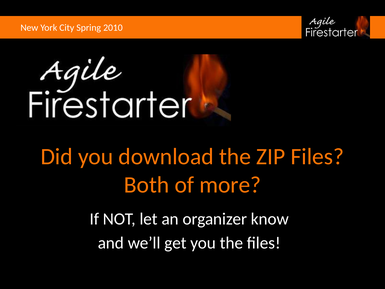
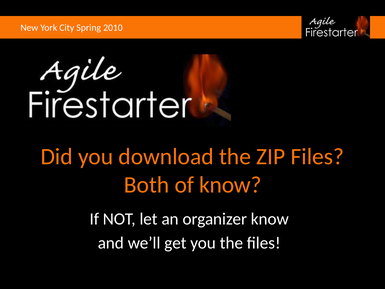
of more: more -> know (230, 185)
